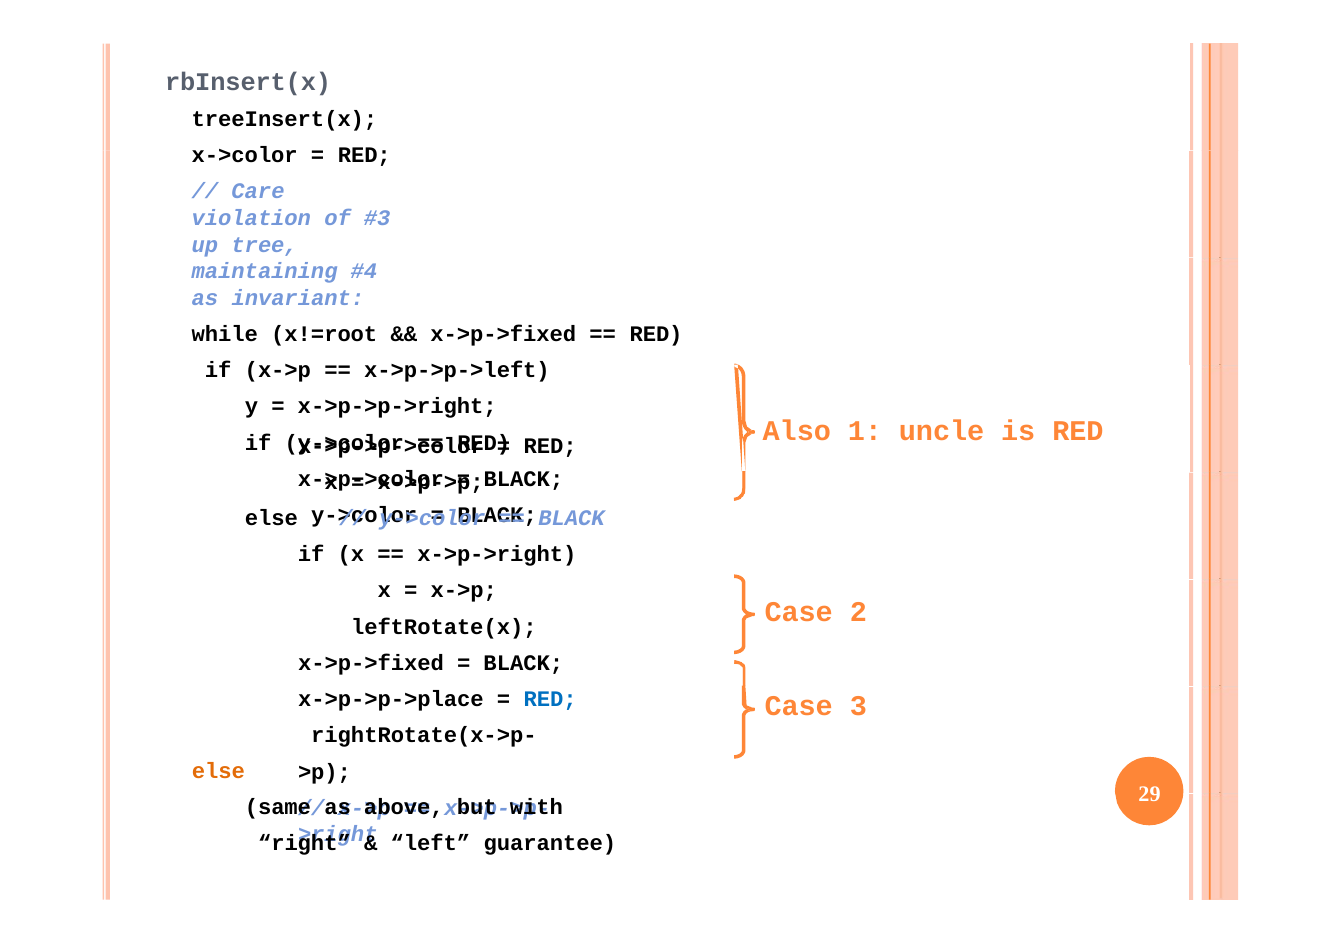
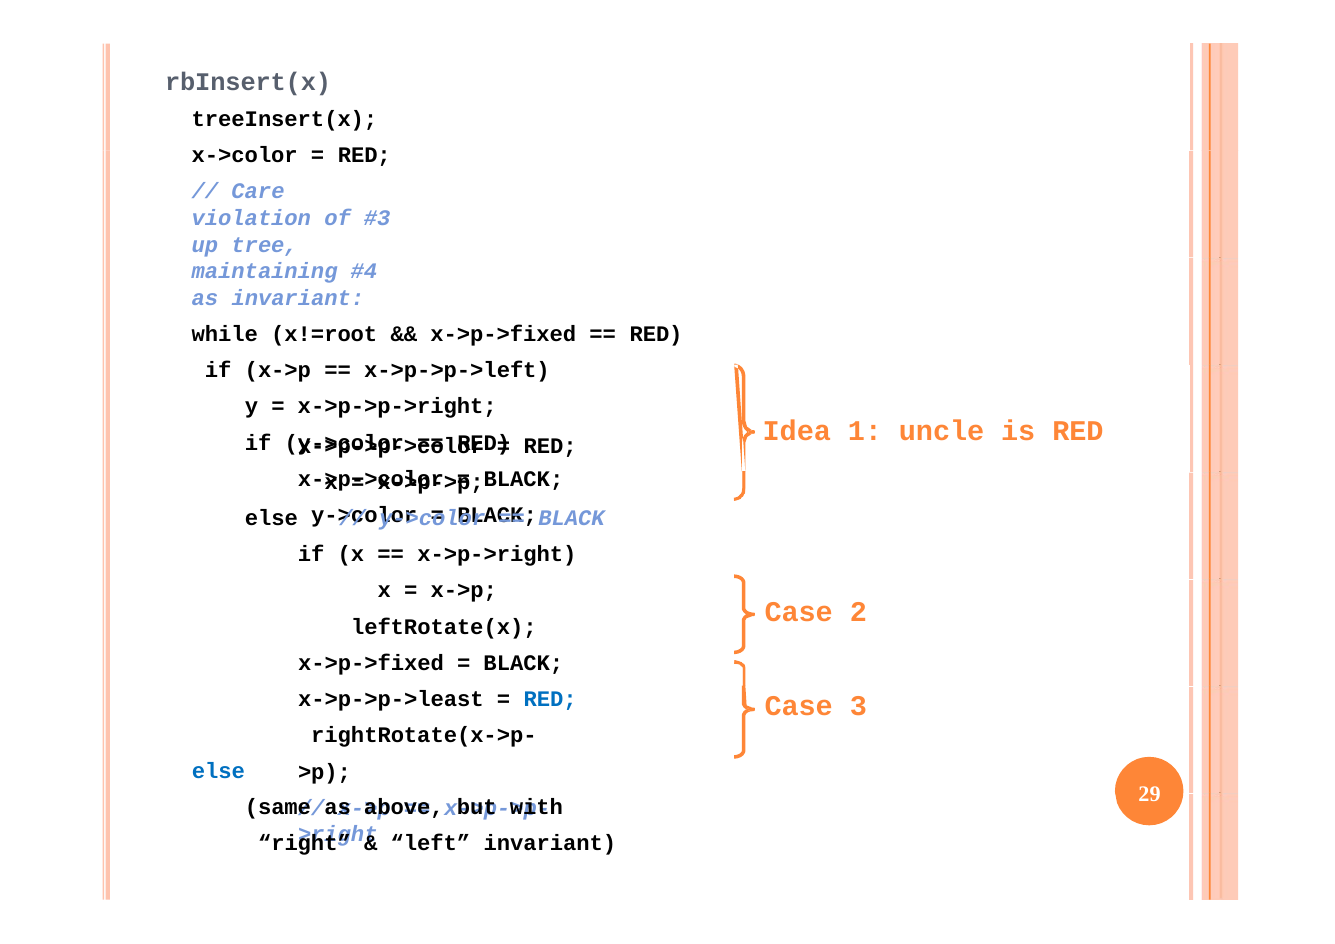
Also: Also -> Idea (797, 431)
x->p->p->place: x->p->p->place -> x->p->p->least (391, 699)
else colour: orange -> blue (218, 771)
left guarantee: guarantee -> invariant (550, 844)
